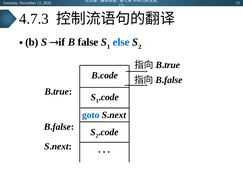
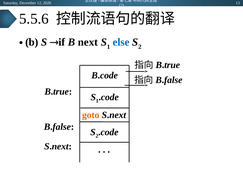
4.7.3: 4.7.3 -> 5.5.6 (34, 19)
false: false -> next (88, 42)
goto colour: blue -> orange (91, 114)
